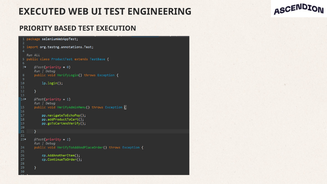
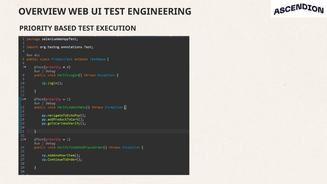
EXECUTED: EXECUTED -> OVERVIEW (42, 12)
